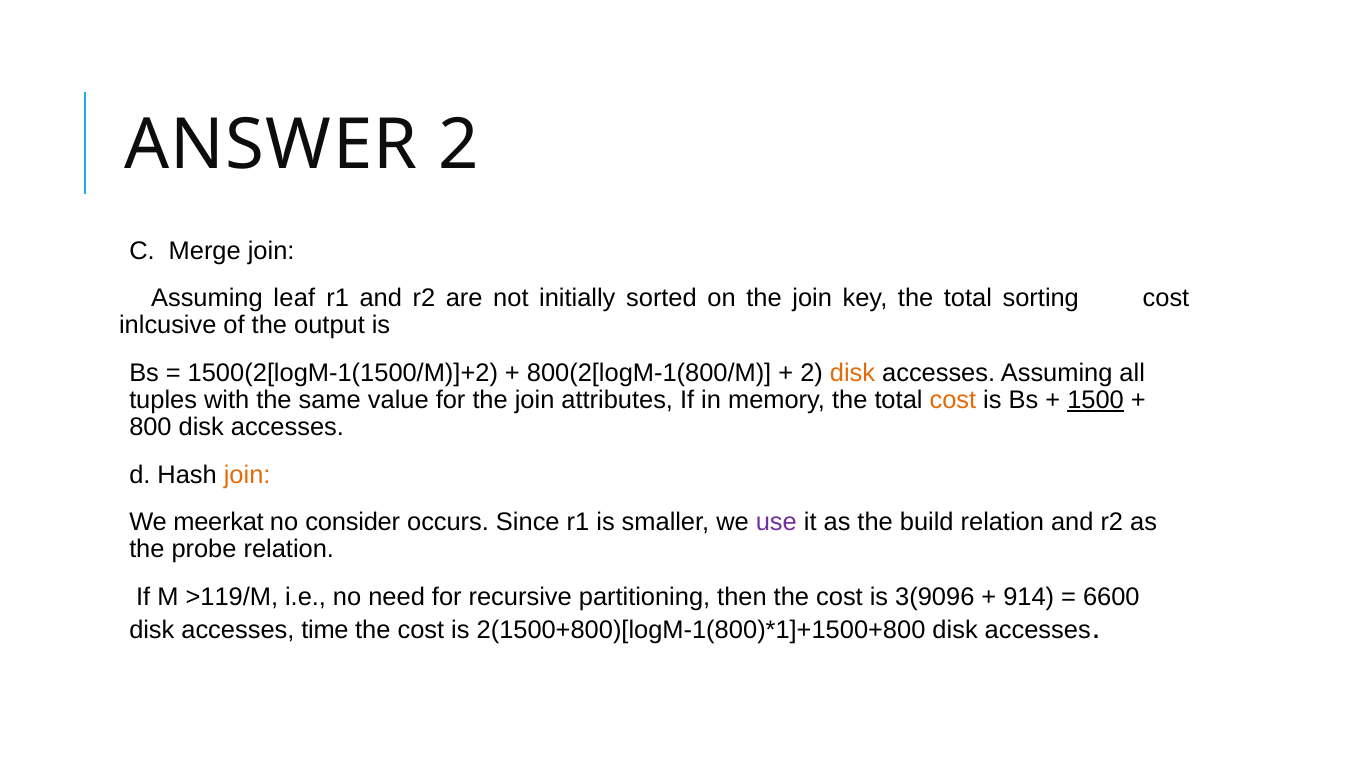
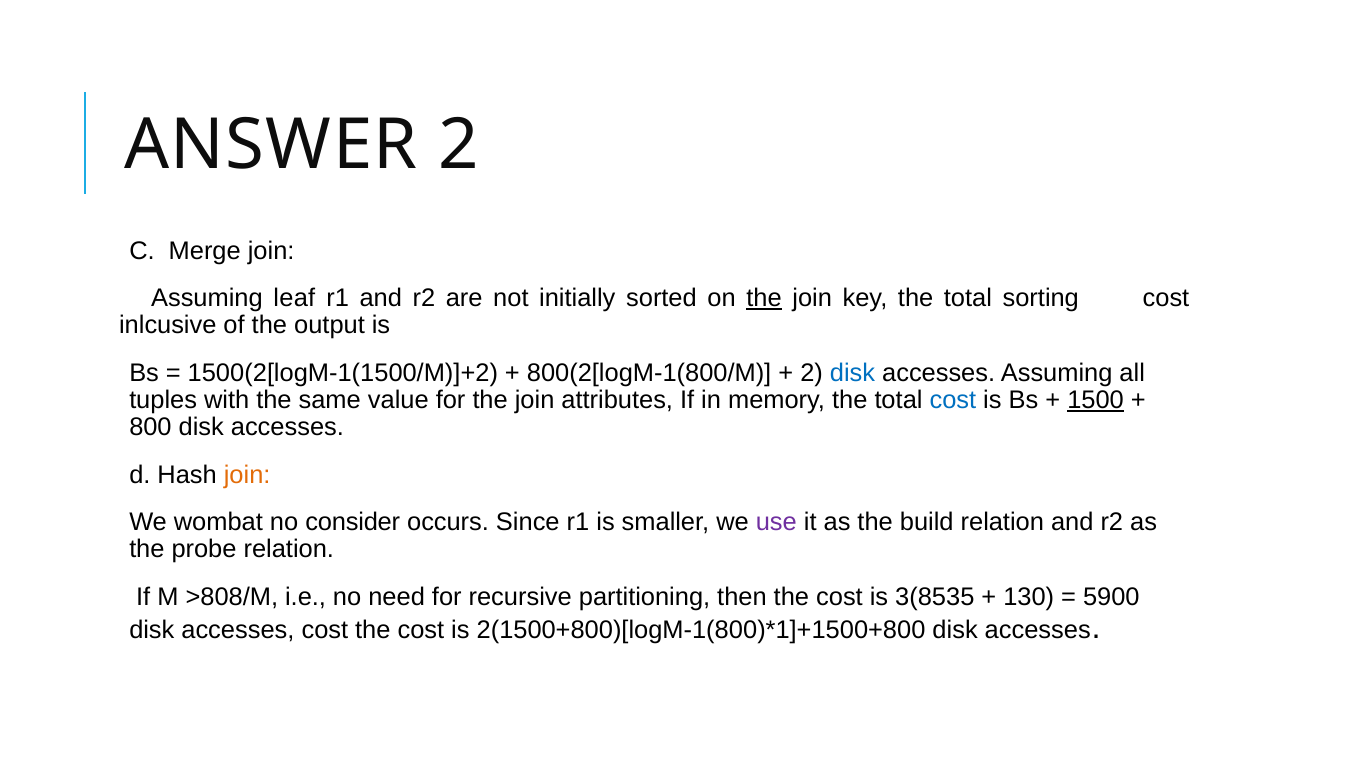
the underline: none -> present (764, 298)
disk colour: orange -> blue (853, 373)
cost colour: orange -> blue (953, 400)
meerkat: meerkat -> wombat (218, 522)
>119/M: >119/M -> >808/M (232, 597)
3(9096: 3(9096 -> 3(8535 (935, 597)
914: 914 -> 130 (1029, 597)
6600: 6600 -> 5900 (1111, 597)
accesses time: time -> cost (325, 631)
